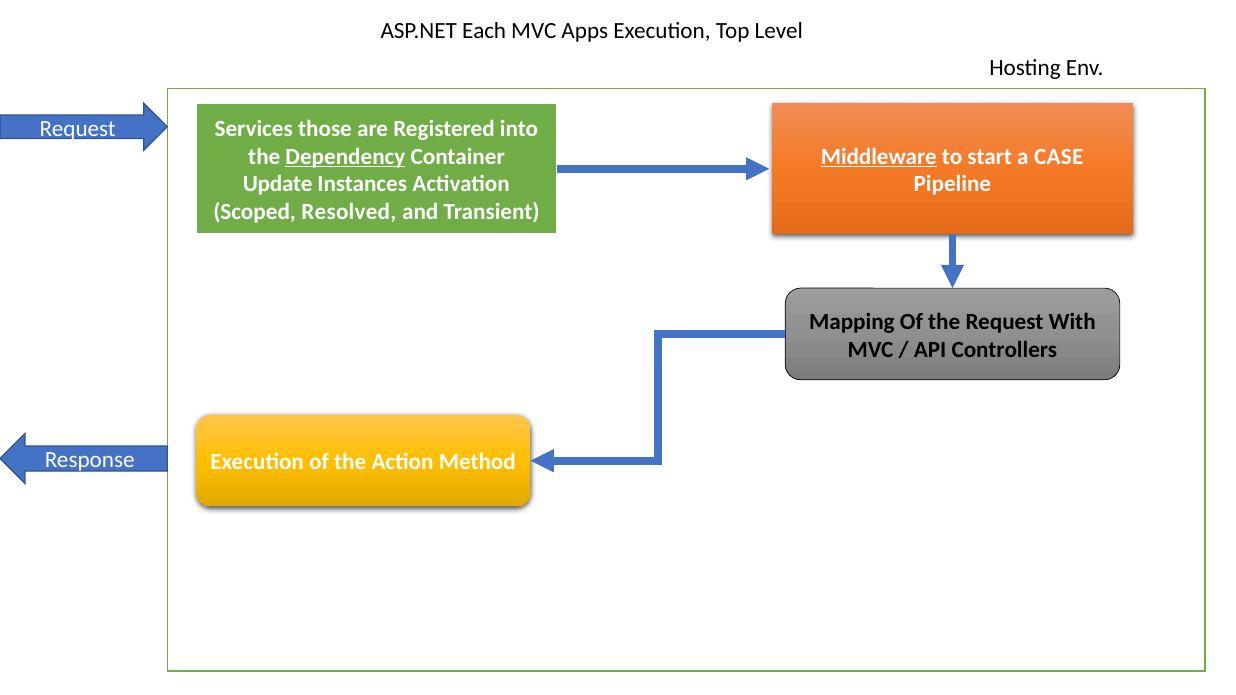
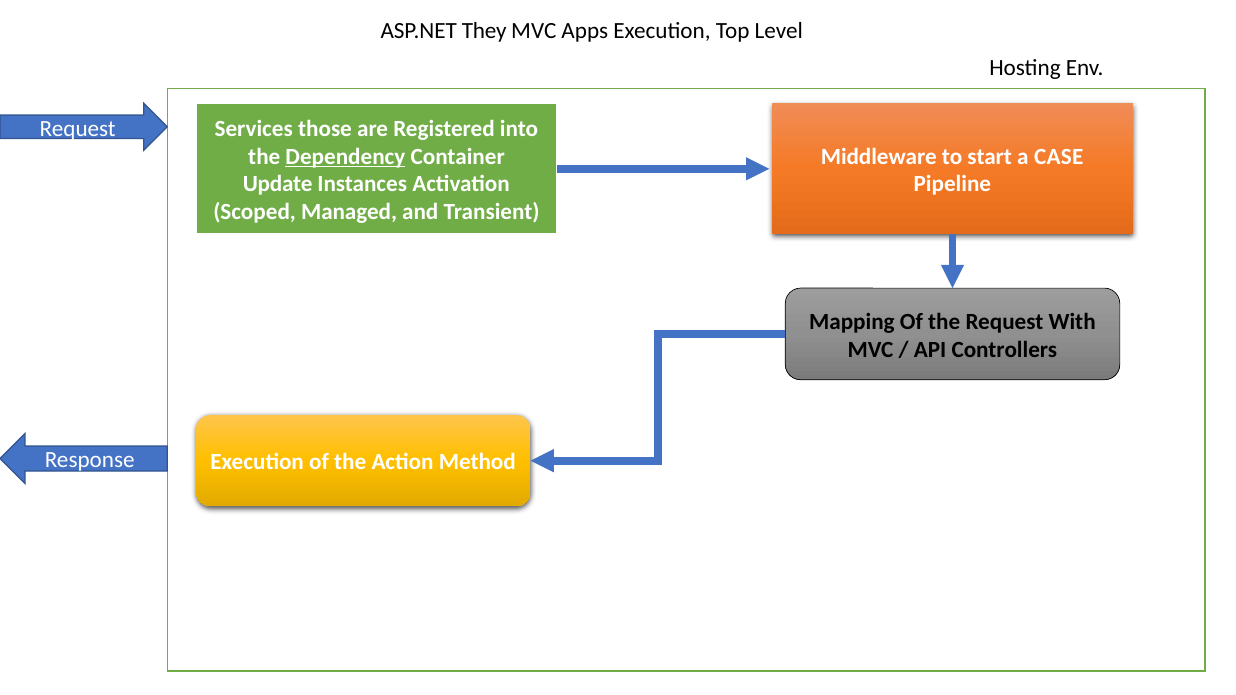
Each: Each -> They (484, 31)
Middleware underline: present -> none (879, 157)
Resolved: Resolved -> Managed (349, 212)
